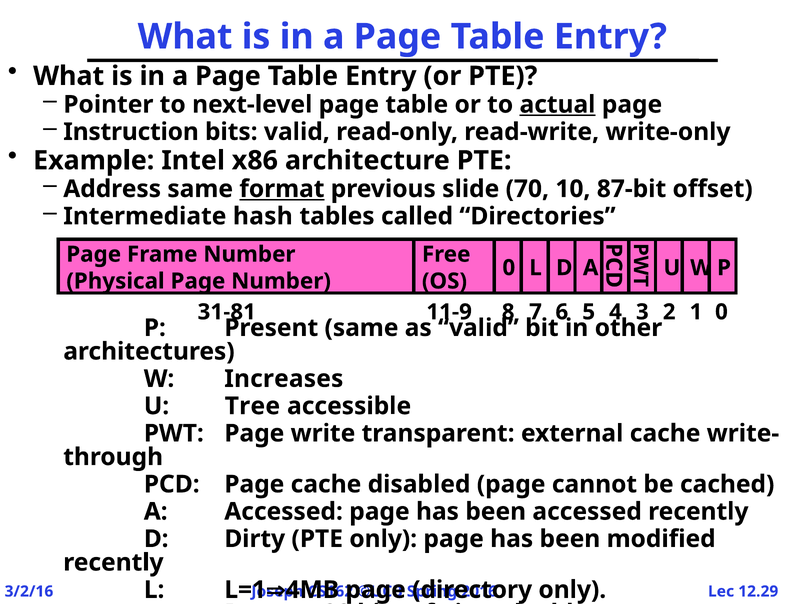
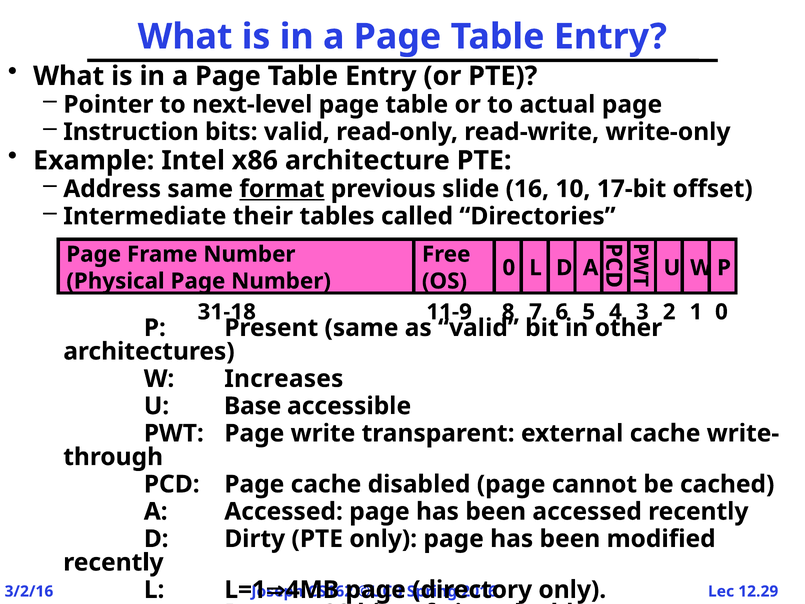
actual underline: present -> none (558, 104)
70: 70 -> 16 (527, 189)
87-bit: 87-bit -> 17-bit (631, 189)
hash: hash -> their (263, 216)
31-81: 31-81 -> 31-18 (227, 312)
Tree: Tree -> Base (253, 406)
